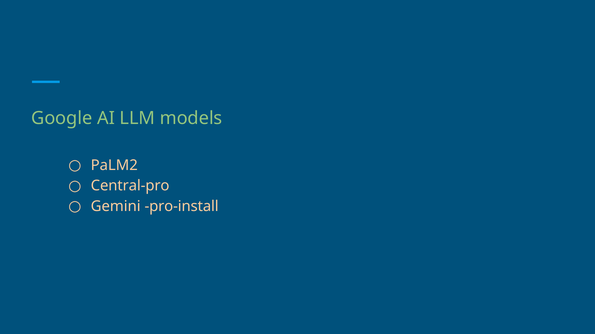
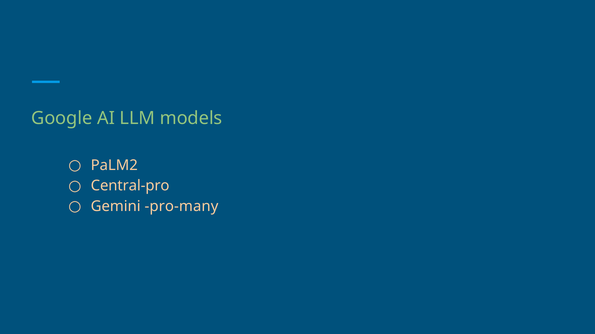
pro-install: pro-install -> pro-many (181, 207)
